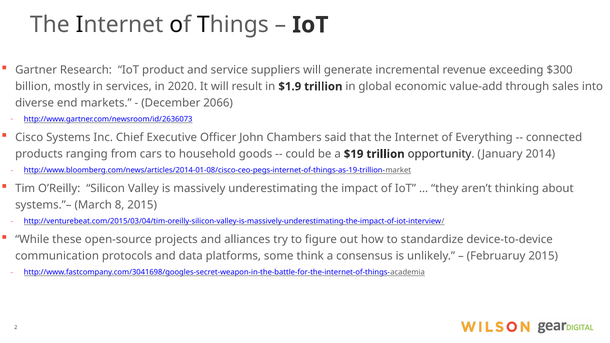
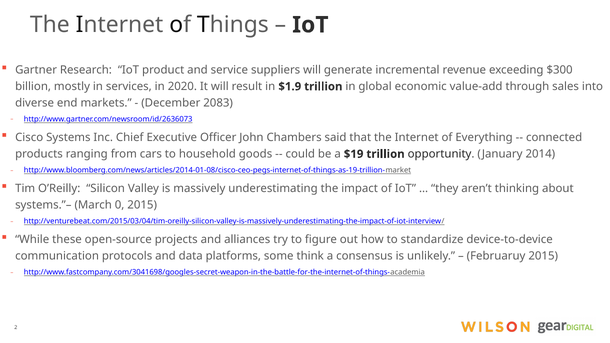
2066: 2066 -> 2083 (218, 103)
8: 8 -> 0 (120, 205)
